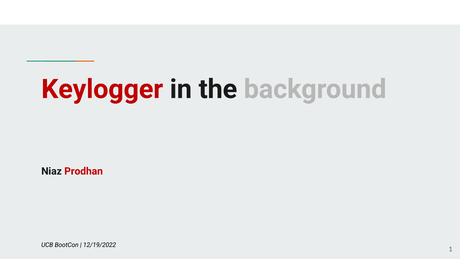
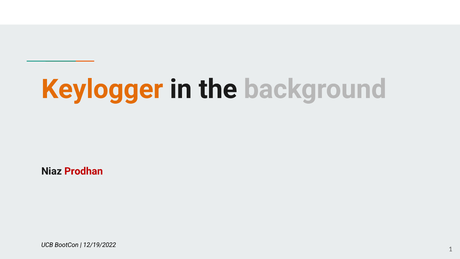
Keylogger colour: red -> orange (102, 89)
